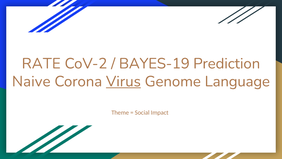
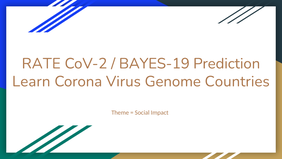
Naive: Naive -> Learn (31, 81)
Virus underline: present -> none (123, 81)
Language: Language -> Countries (237, 81)
